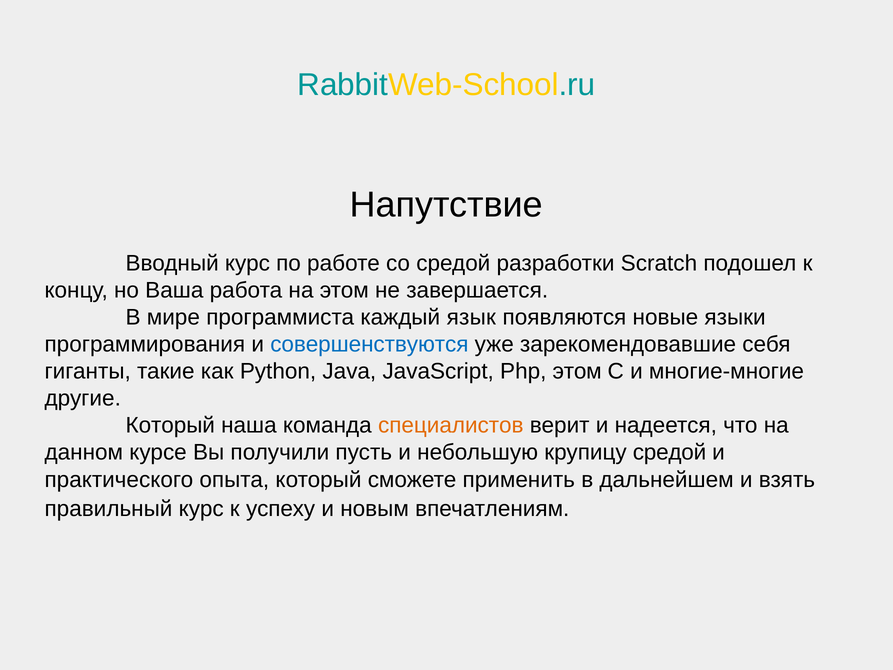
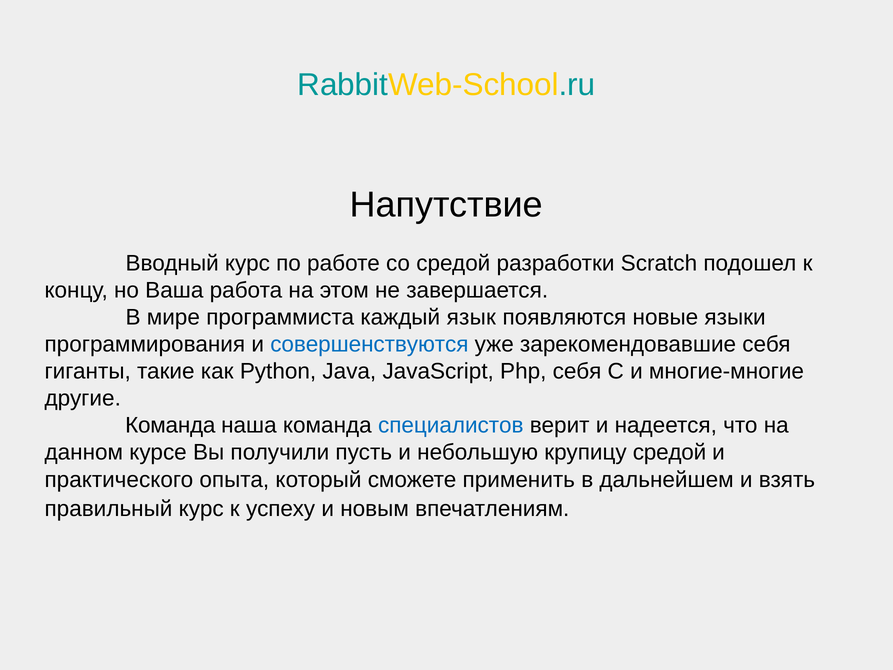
Php этом: этом -> себя (577, 371)
Который: Который -> Команда (170, 425)
специалистов colour: orange -> blue (451, 425)
